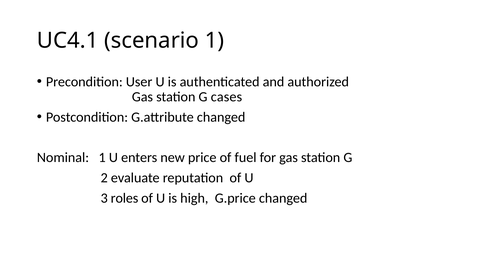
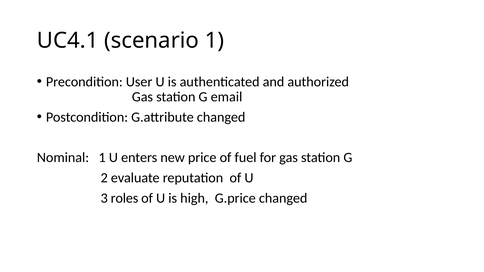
cases: cases -> email (227, 97)
